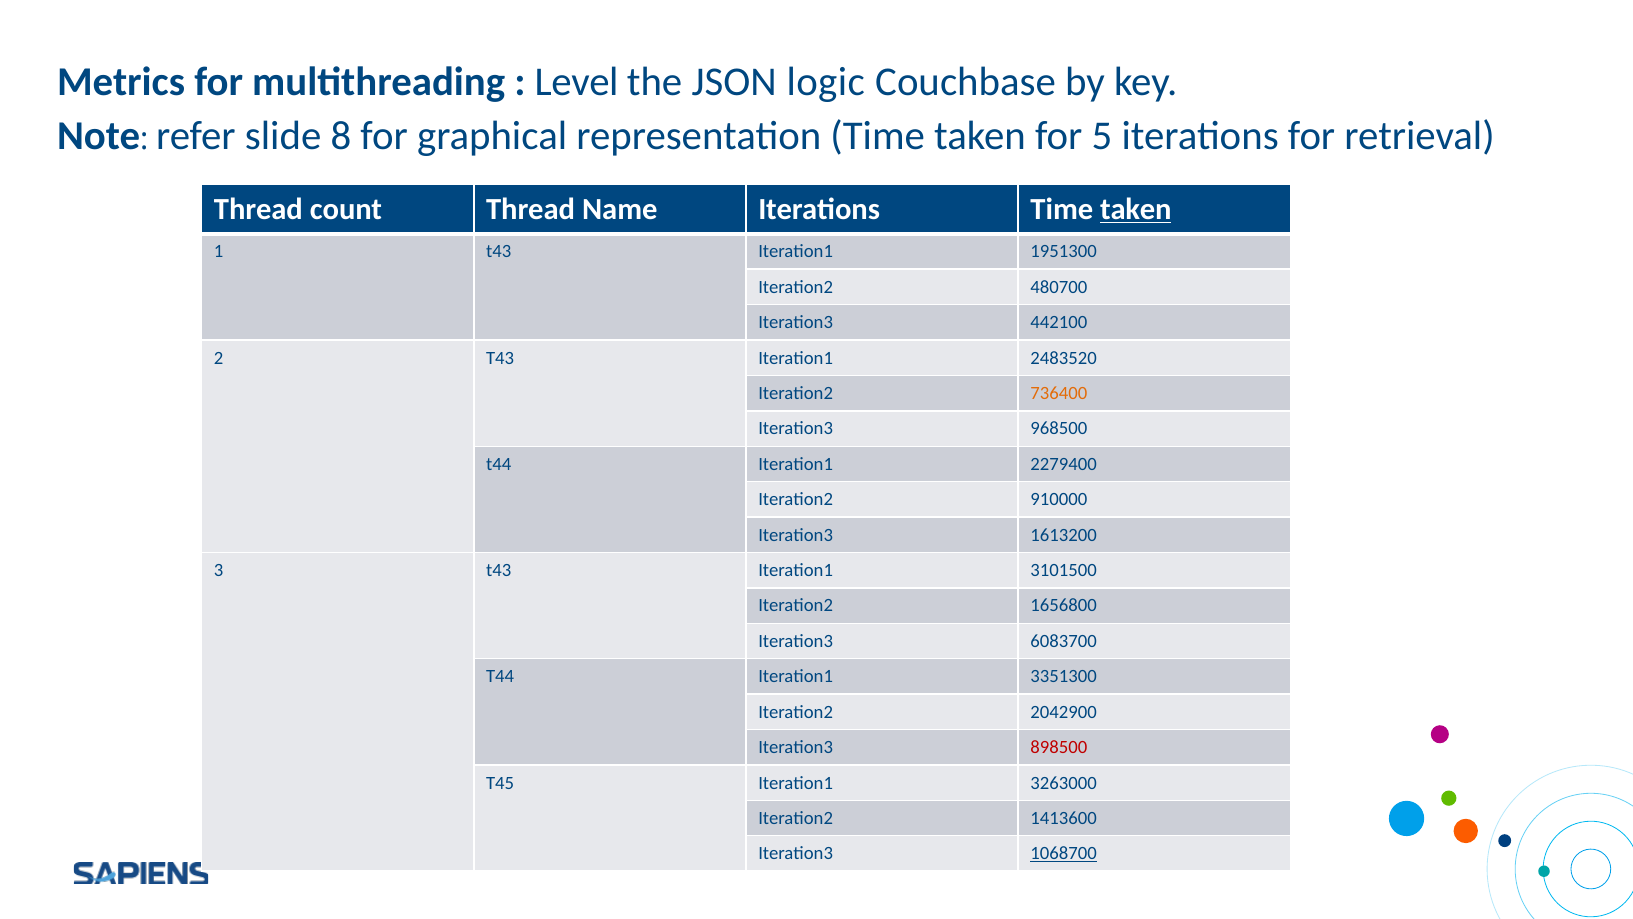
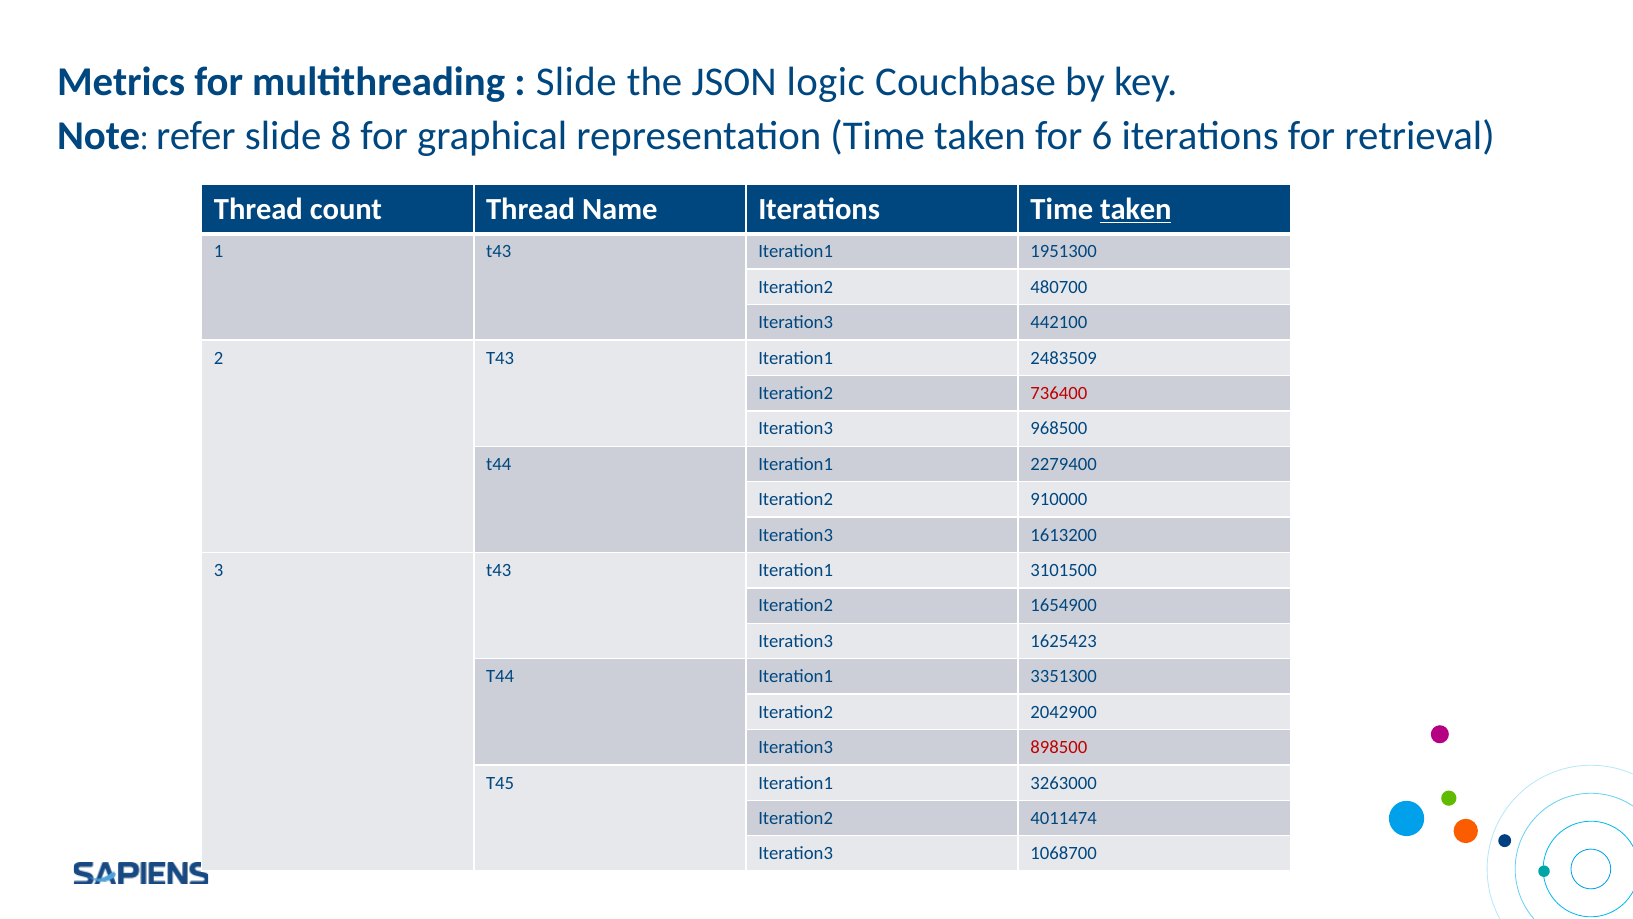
Level: Level -> Slide (576, 82)
5: 5 -> 6 (1102, 136)
2483520: 2483520 -> 2483509 (1064, 358)
736400 colour: orange -> red (1059, 393)
1656800: 1656800 -> 1654900 (1064, 606)
6083700: 6083700 -> 1625423 (1064, 641)
1413600: 1413600 -> 4011474 (1064, 818)
1068700 underline: present -> none (1064, 853)
